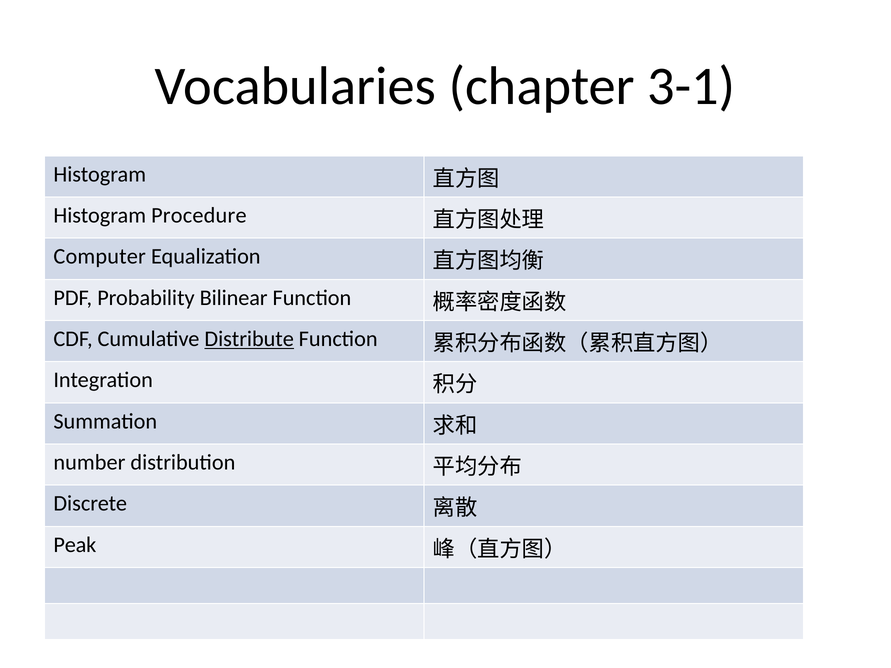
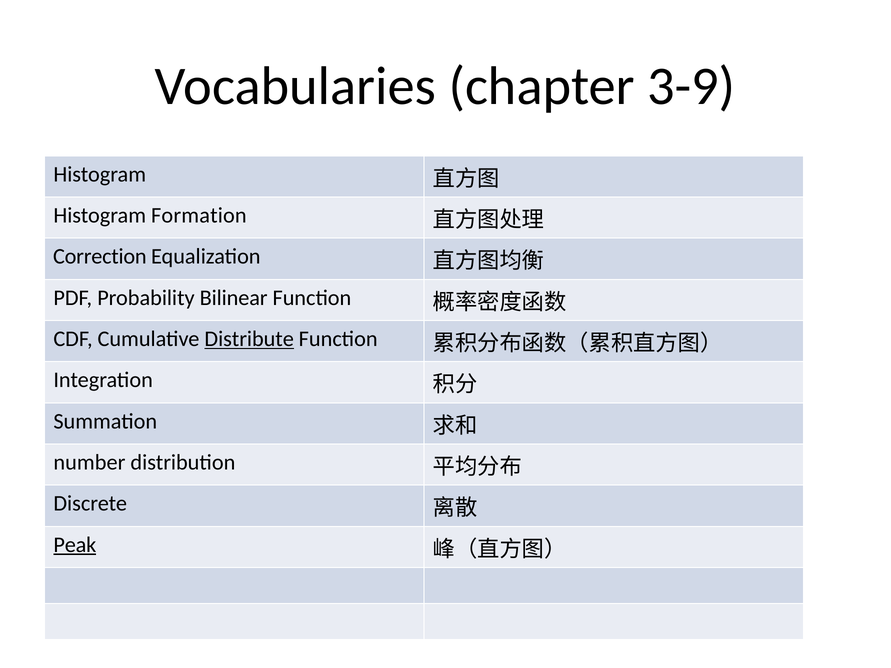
3-1: 3-1 -> 3-9 (691, 86)
Procedure: Procedure -> Formation (199, 215)
Computer: Computer -> Correction (100, 257)
Peak underline: none -> present (75, 545)
